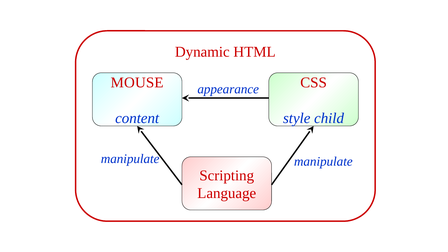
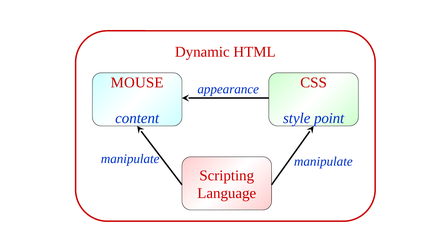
child: child -> point (329, 118)
